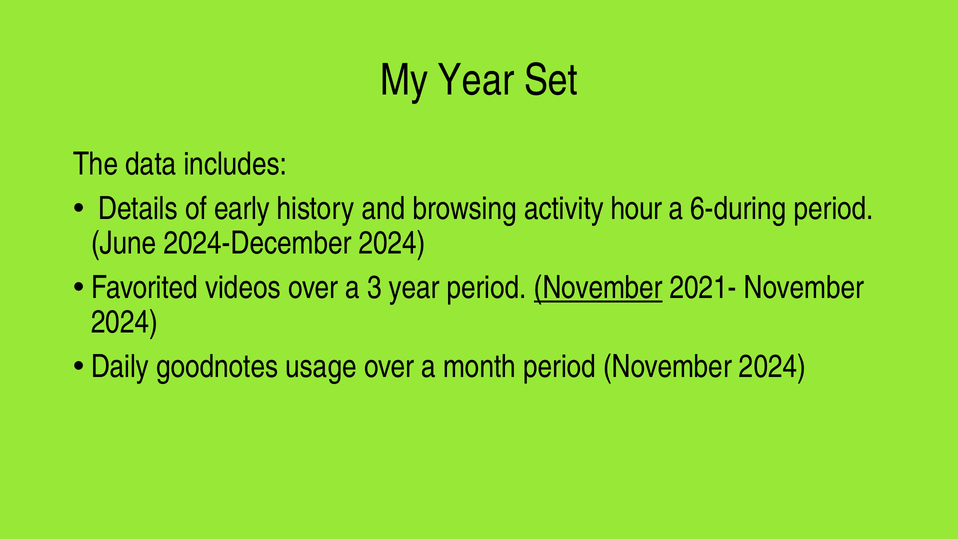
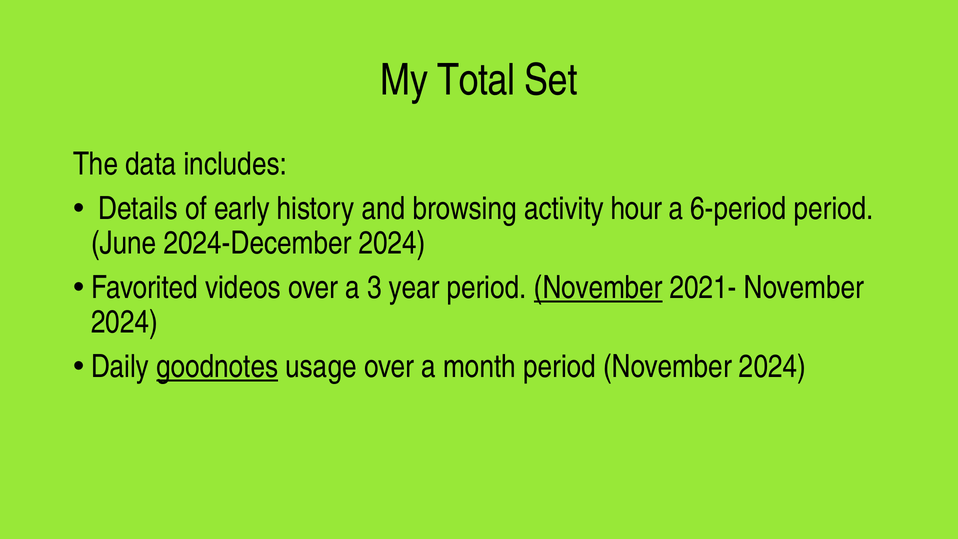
My Year: Year -> Total (476, 80)
6-during: 6-during -> 6-period (738, 209)
goodnotes underline: none -> present (217, 367)
